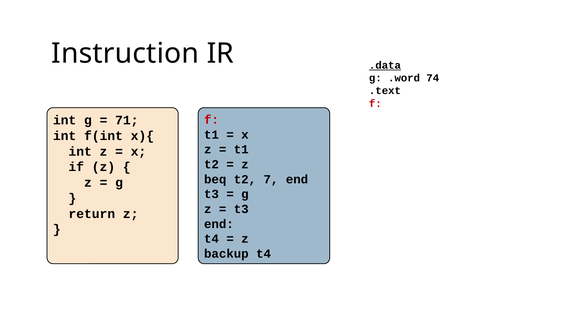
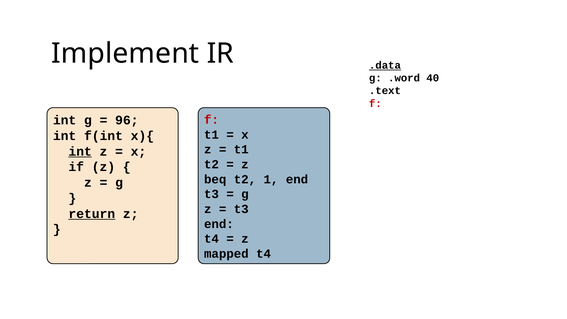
Instruction: Instruction -> Implement (125, 54)
74: 74 -> 40 (433, 78)
71: 71 -> 96 (127, 120)
int underline: none -> present (80, 151)
7: 7 -> 1 (271, 179)
return underline: none -> present (92, 214)
backup: backup -> mapped (226, 254)
